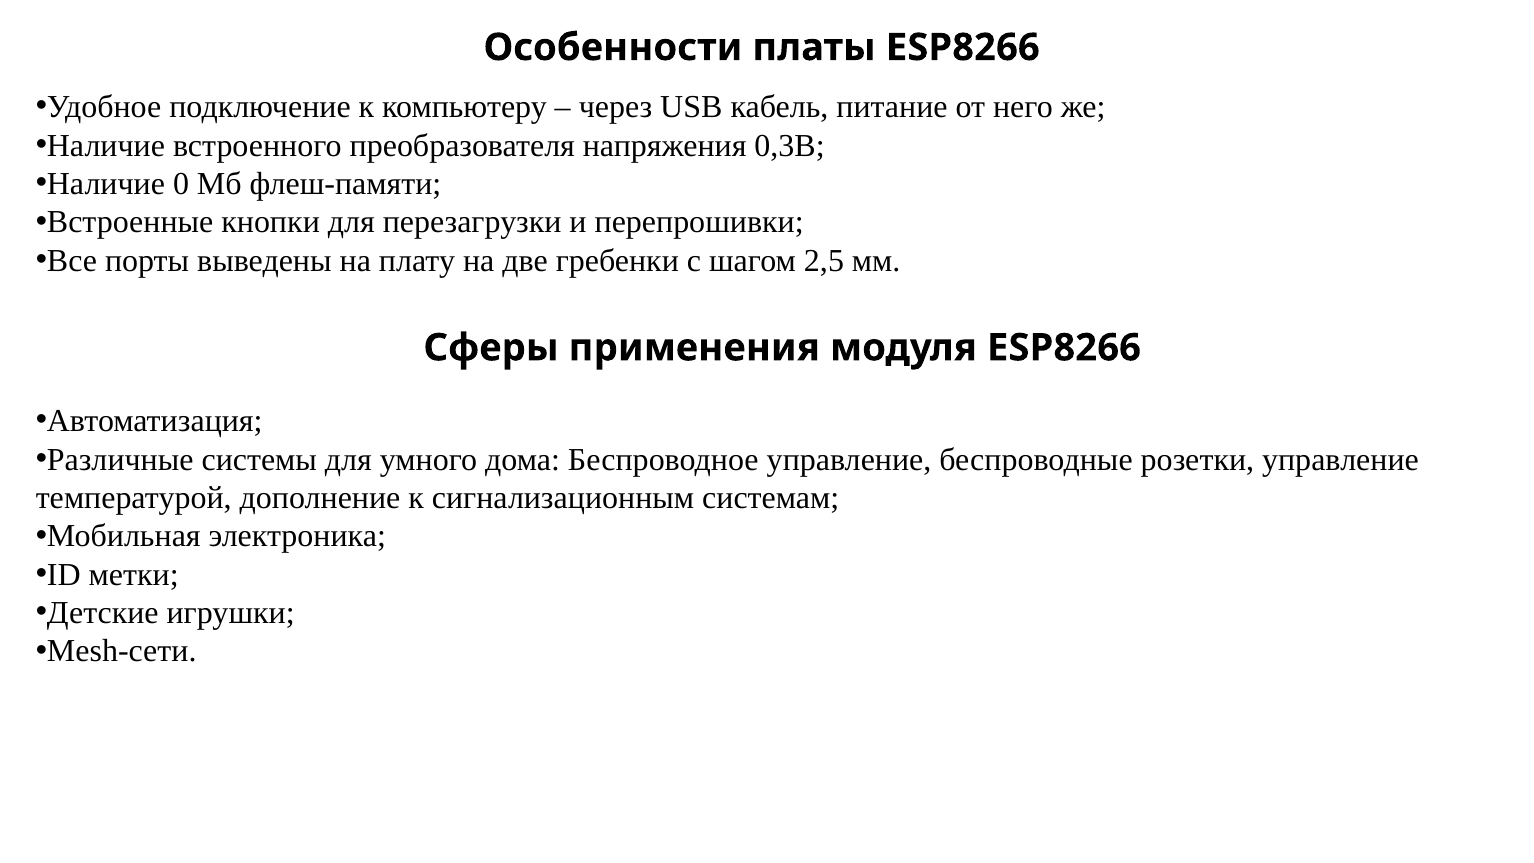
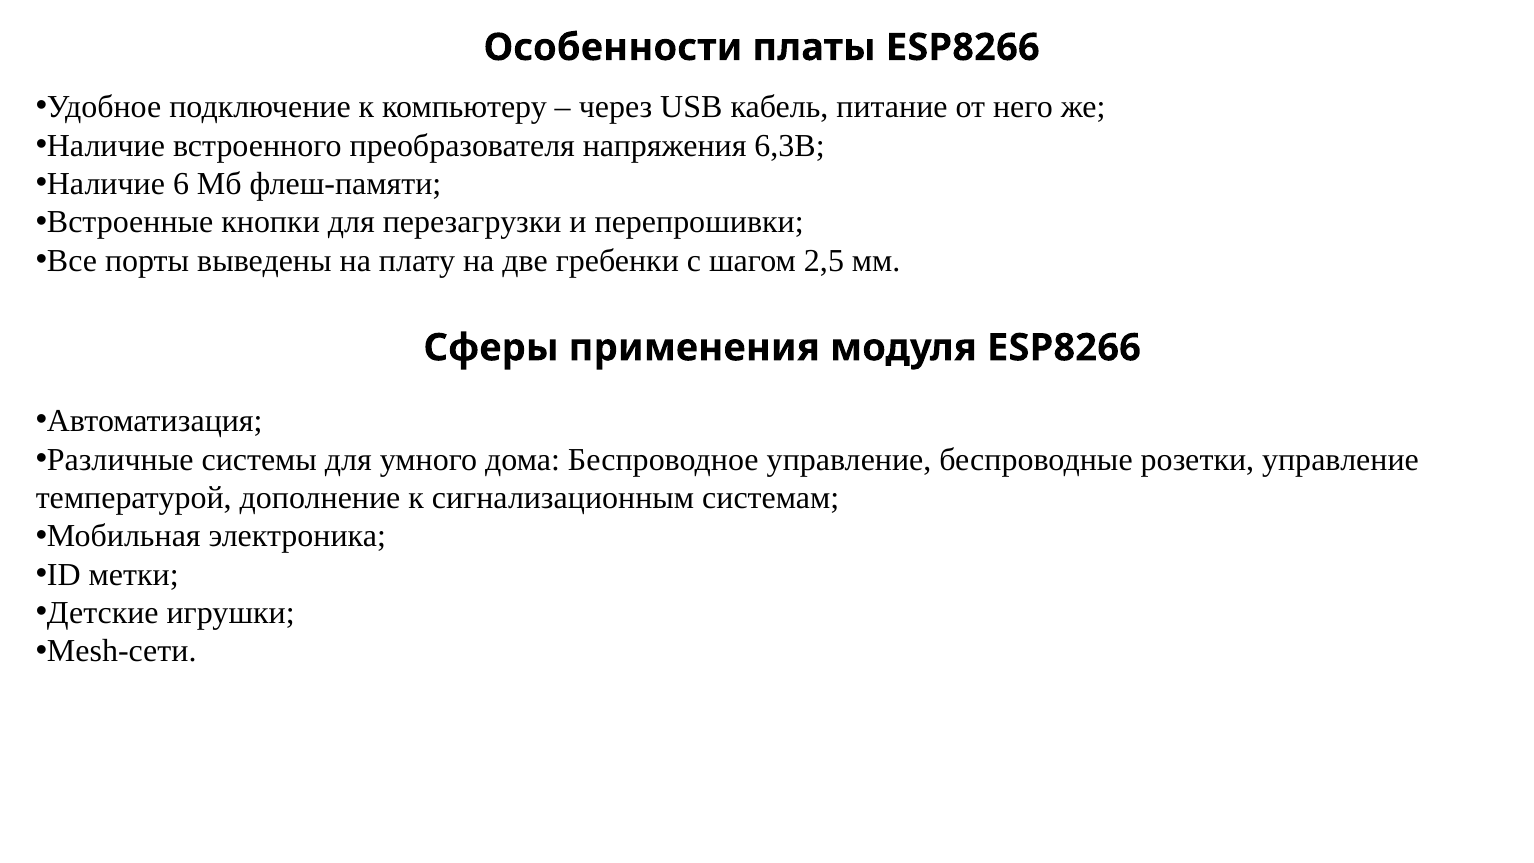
0,3В: 0,3В -> 6,3В (790, 146)
0: 0 -> 6 (181, 184)
